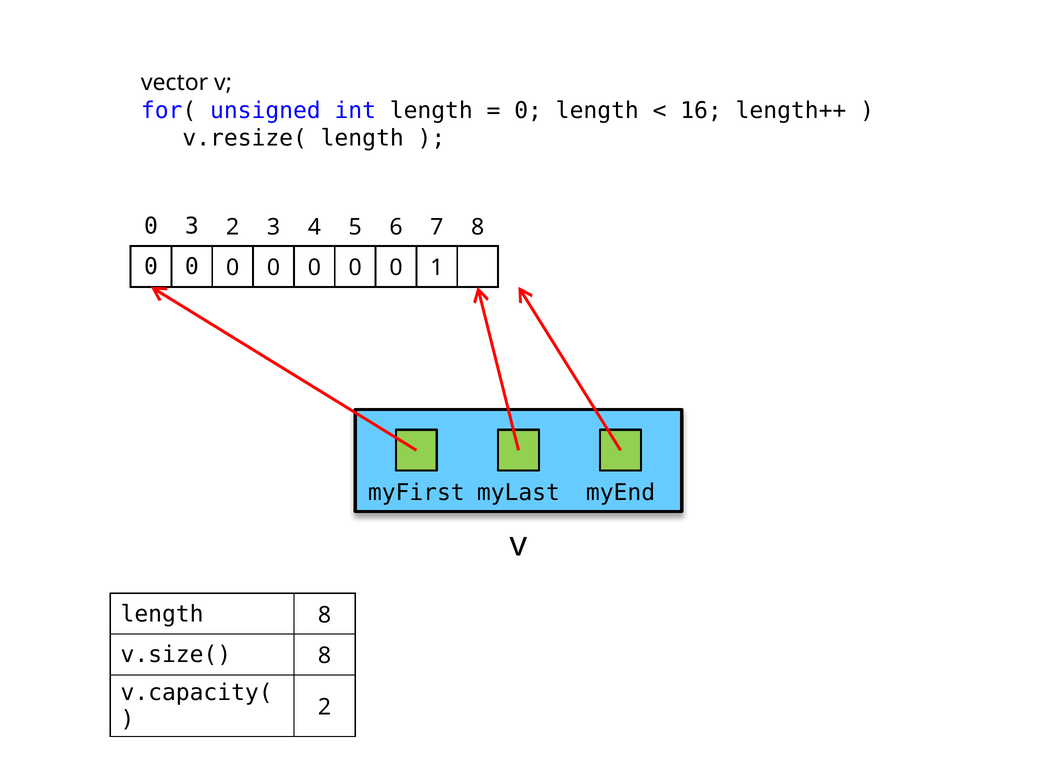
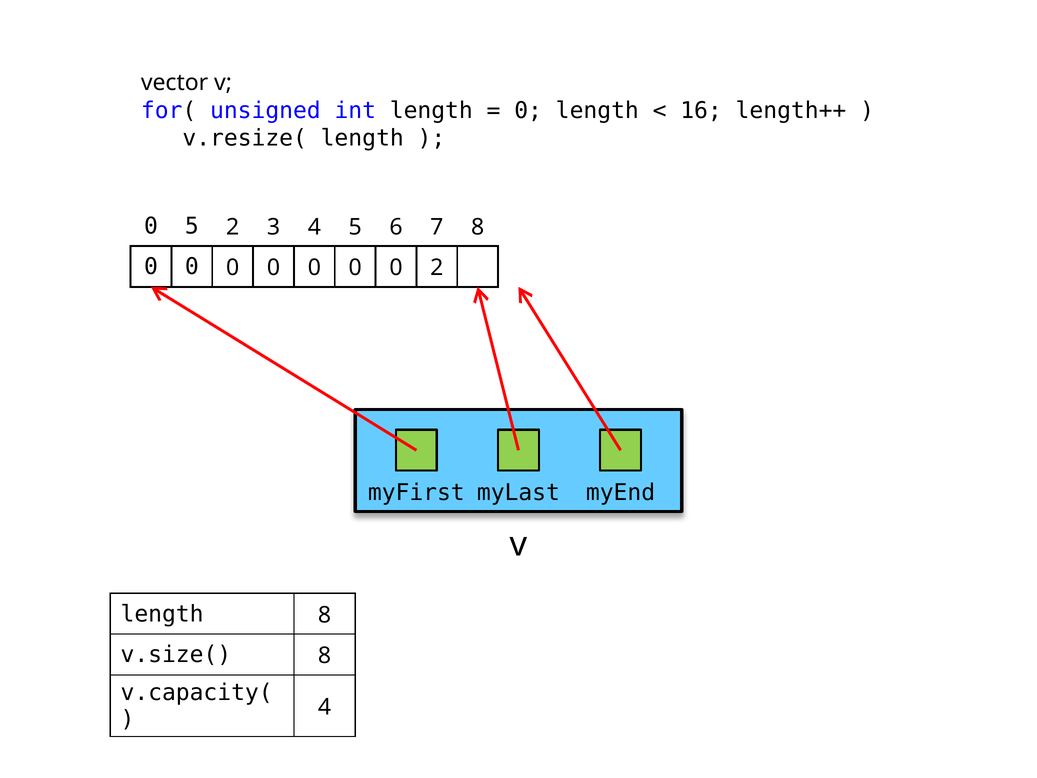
0 3: 3 -> 5 (192, 226)
0 1: 1 -> 2 (437, 268)
2: 2 -> 4 (325, 707)
